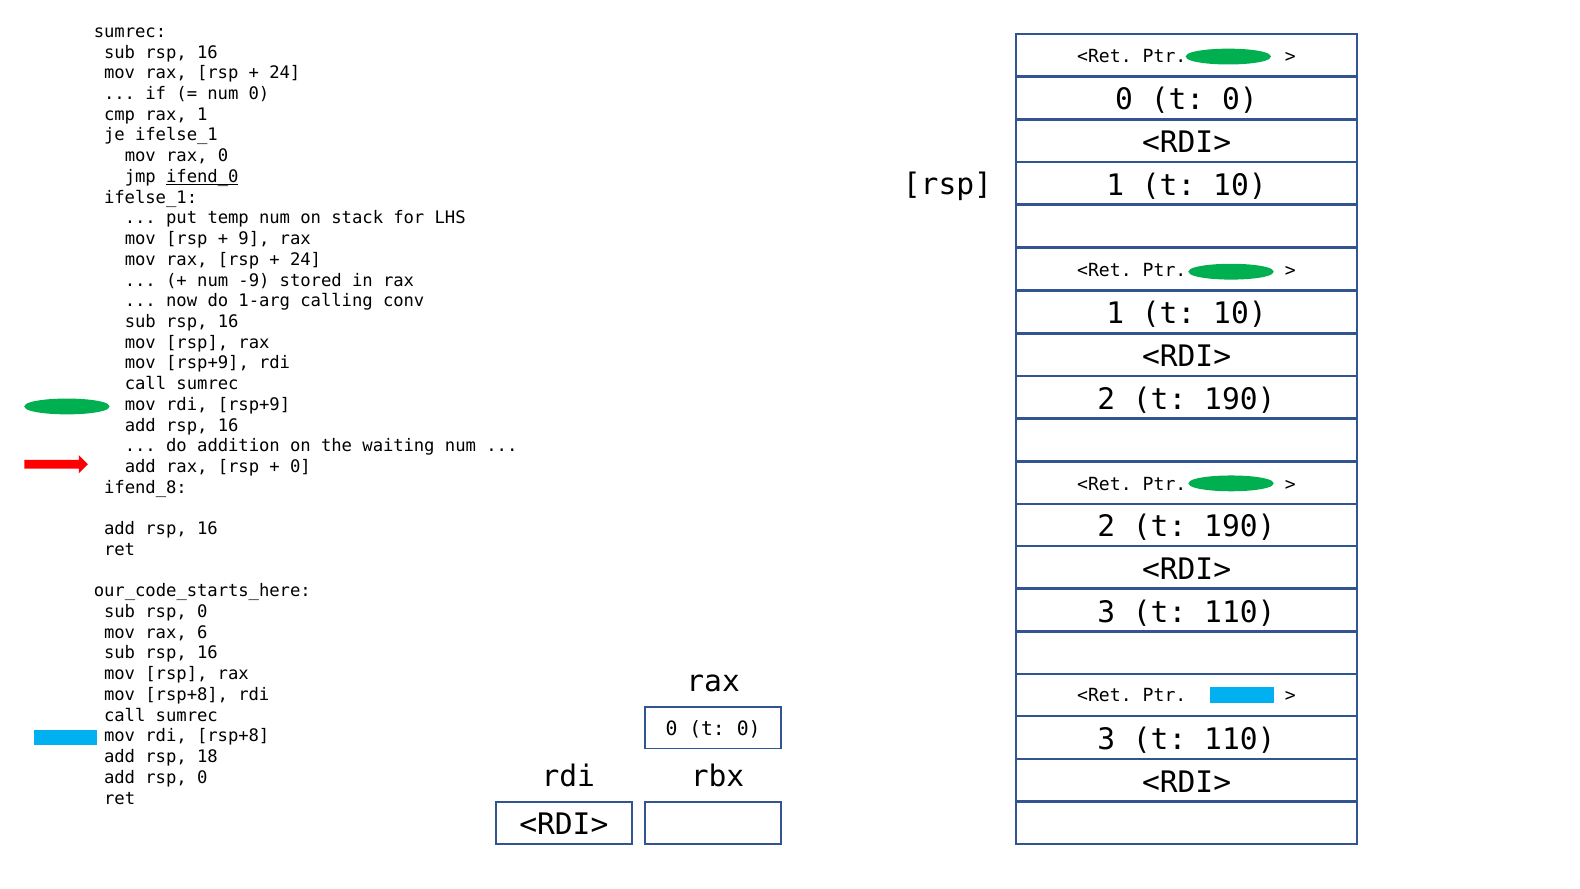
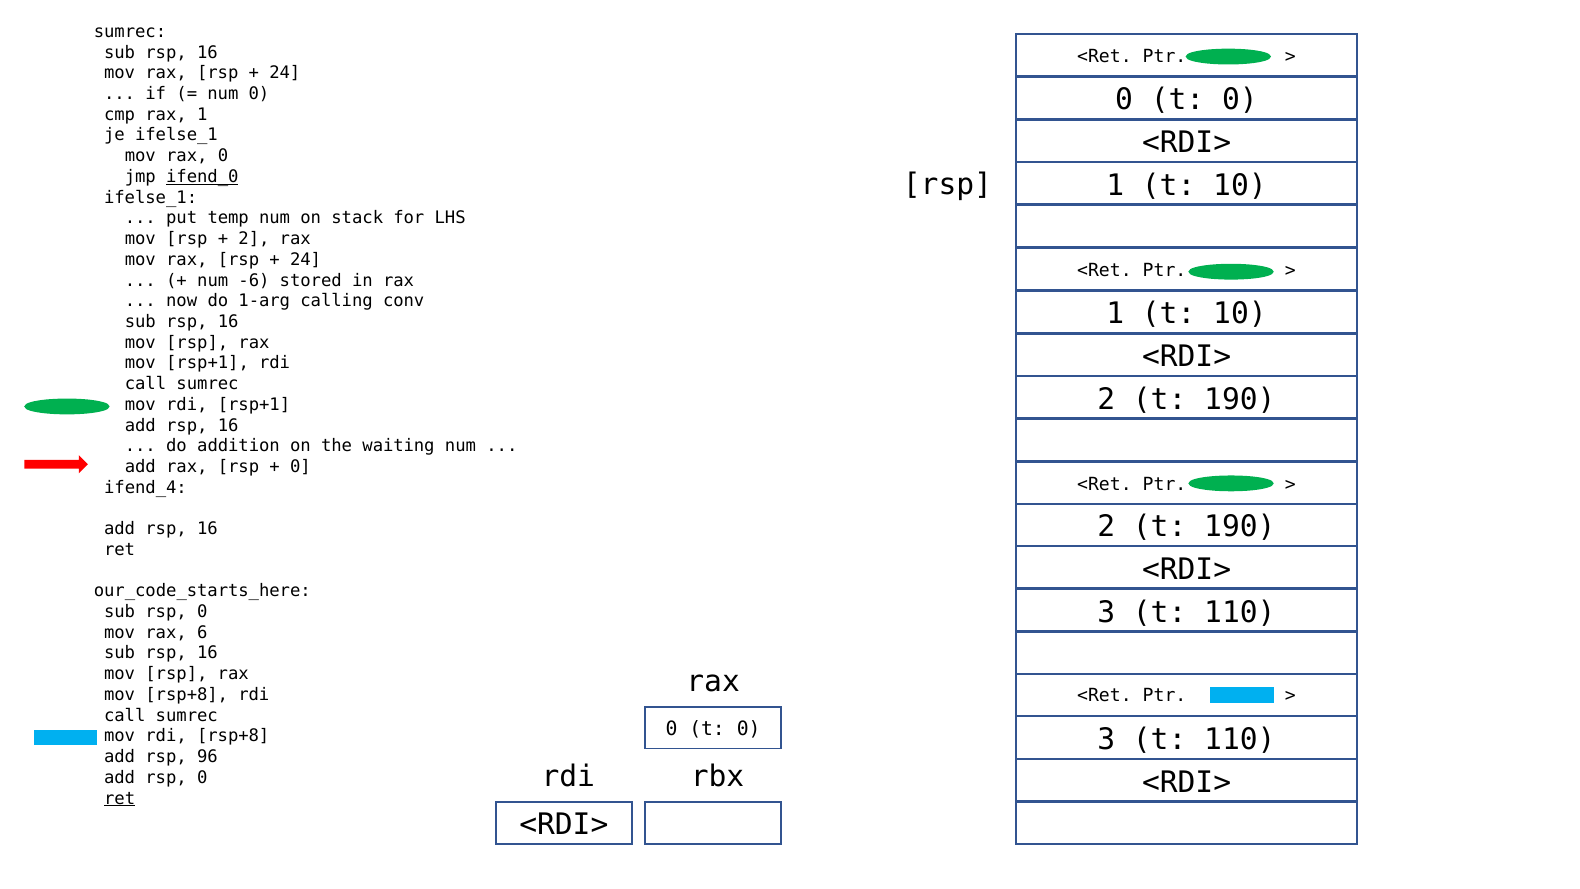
9: 9 -> 2 (254, 239)
-9: -9 -> -6 (254, 280)
mov rsp+9: rsp+9 -> rsp+1 (208, 363)
rdi rsp+9: rsp+9 -> rsp+1 (254, 405)
ifend_8: ifend_8 -> ifend_4 (145, 487)
18: 18 -> 96 (207, 757)
ret underline: none -> present (120, 798)
